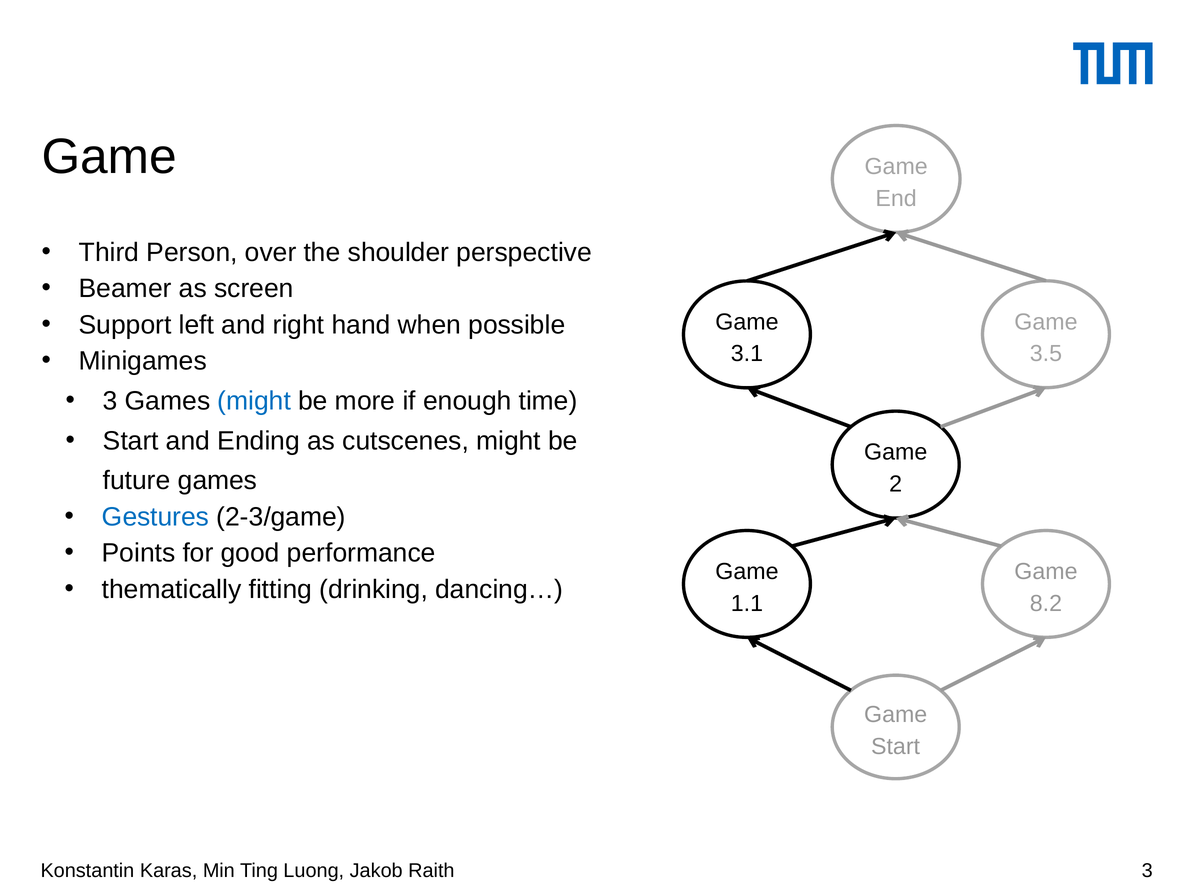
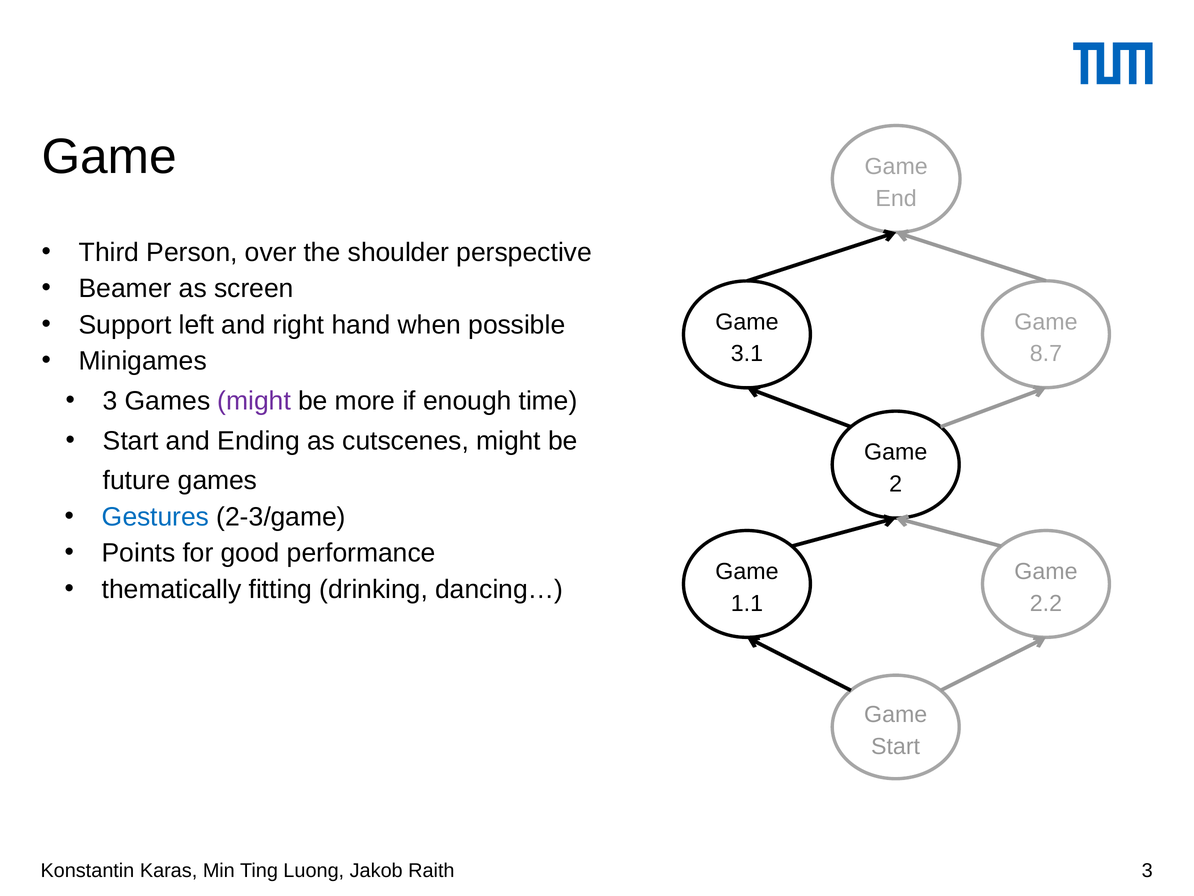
3.5: 3.5 -> 8.7 (1046, 353)
might colour: blue -> purple (254, 401)
8.2: 8.2 -> 2.2 (1046, 603)
